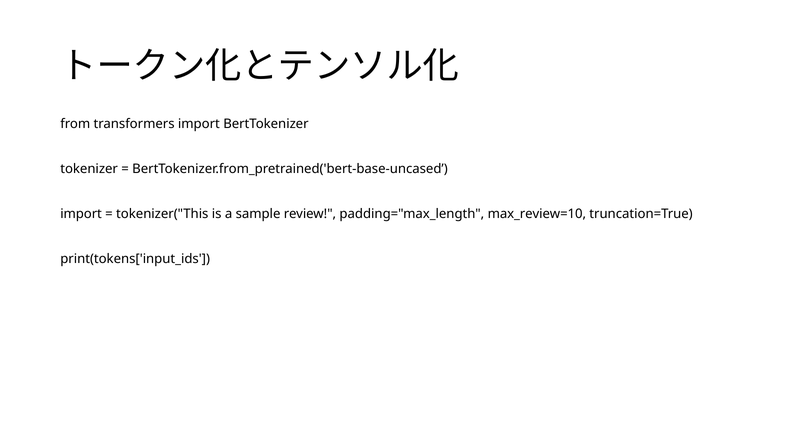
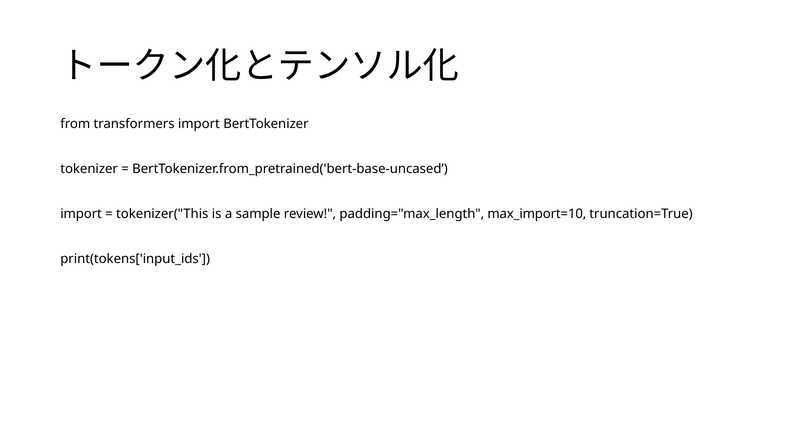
max_review=10: max_review=10 -> max_import=10 (537, 214)
